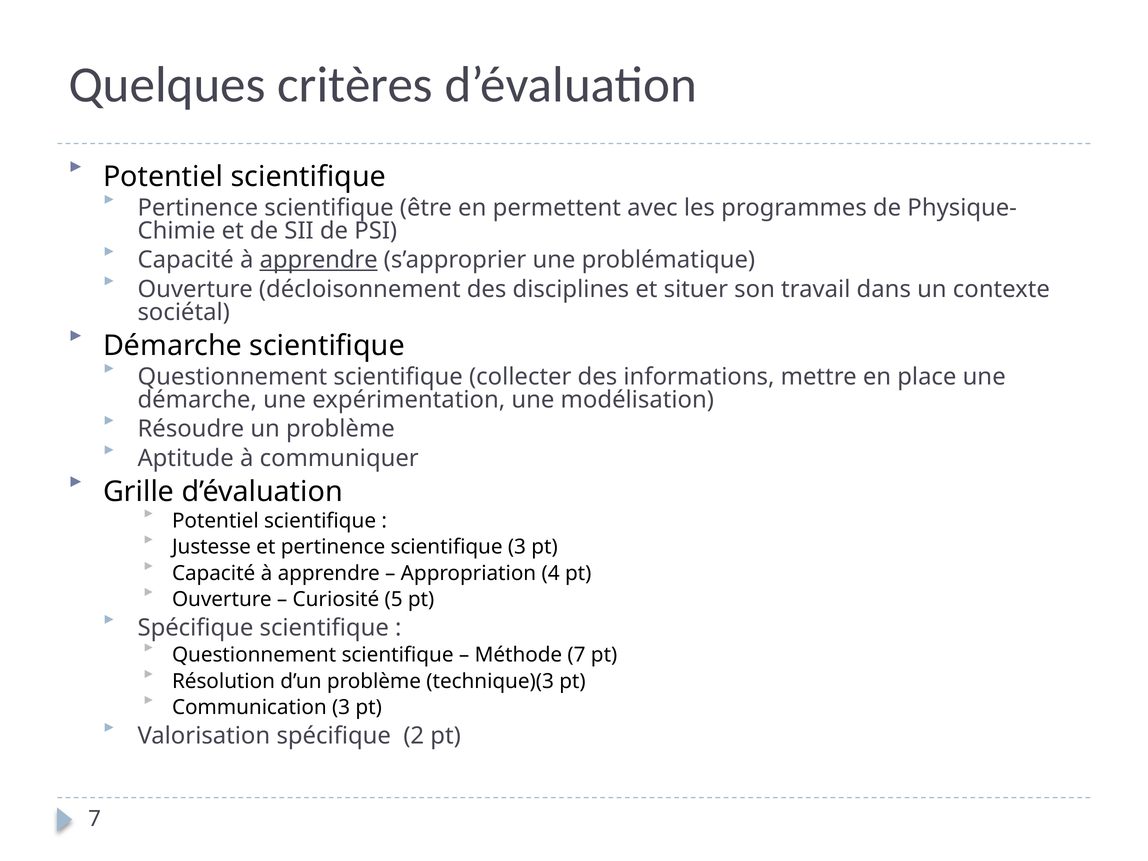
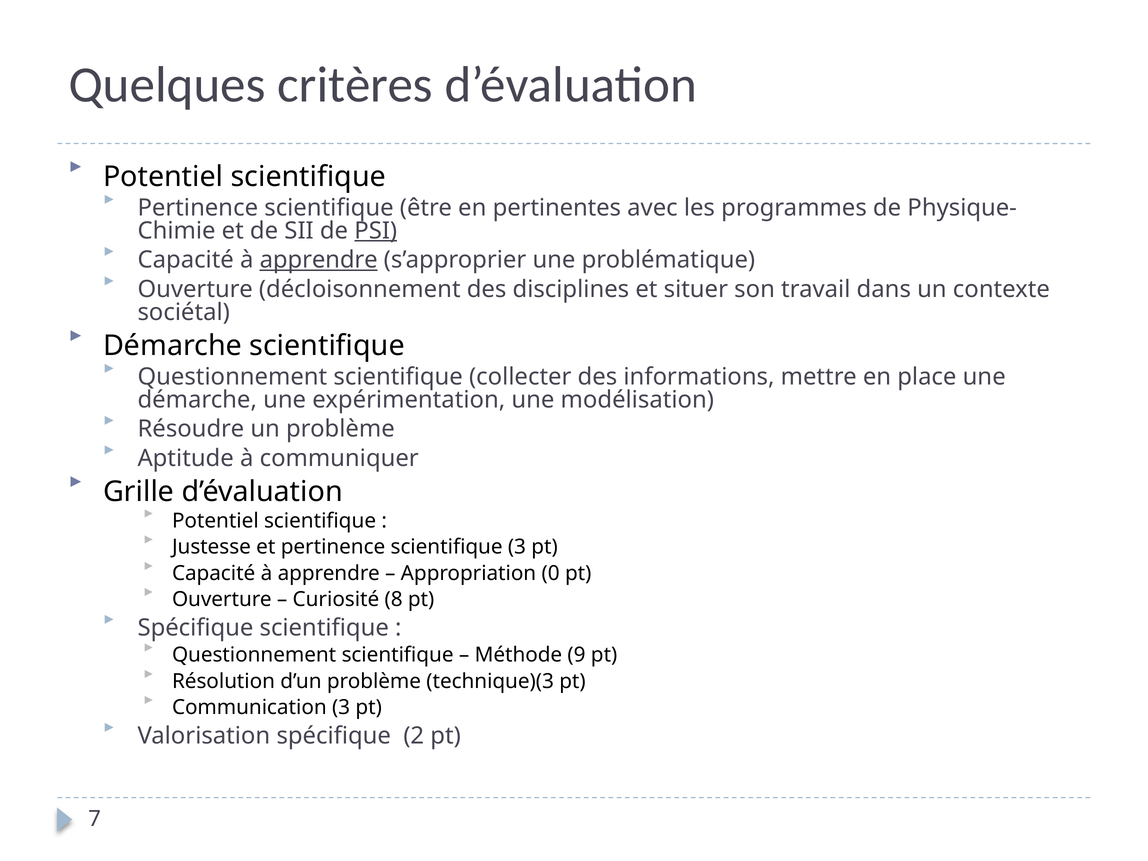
permettent: permettent -> pertinentes (557, 208)
PSI underline: none -> present (376, 231)
4: 4 -> 0 (551, 573)
5: 5 -> 8 (394, 600)
Méthode 7: 7 -> 9 (577, 655)
